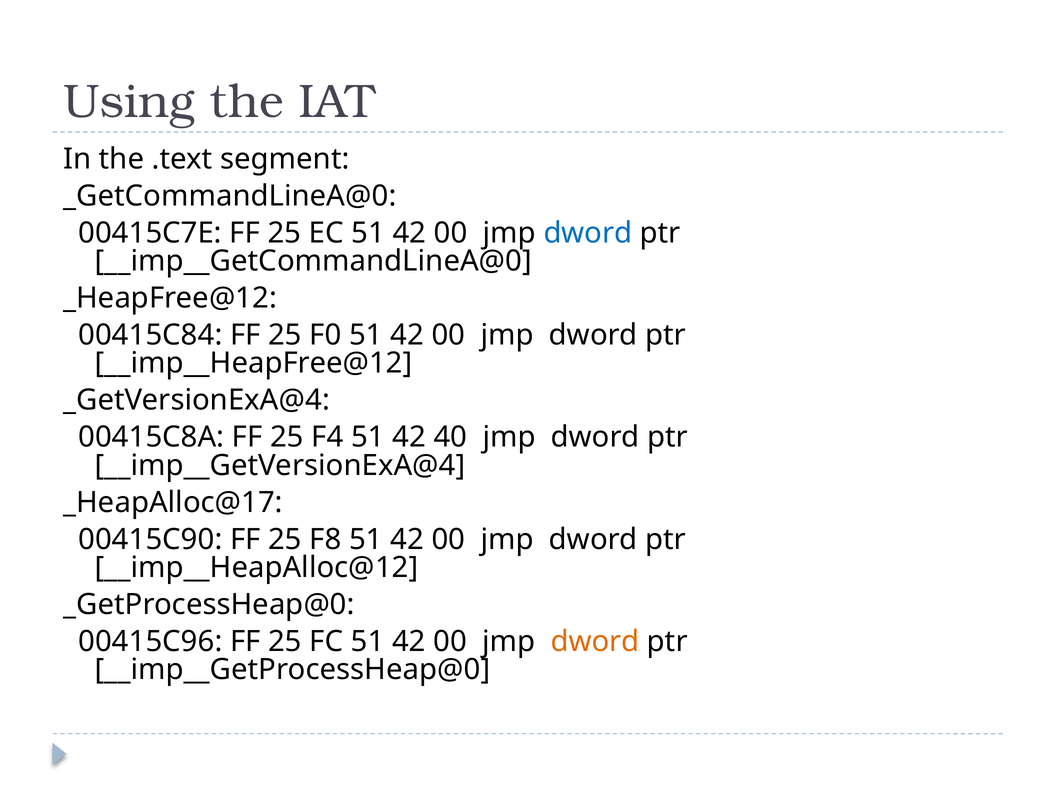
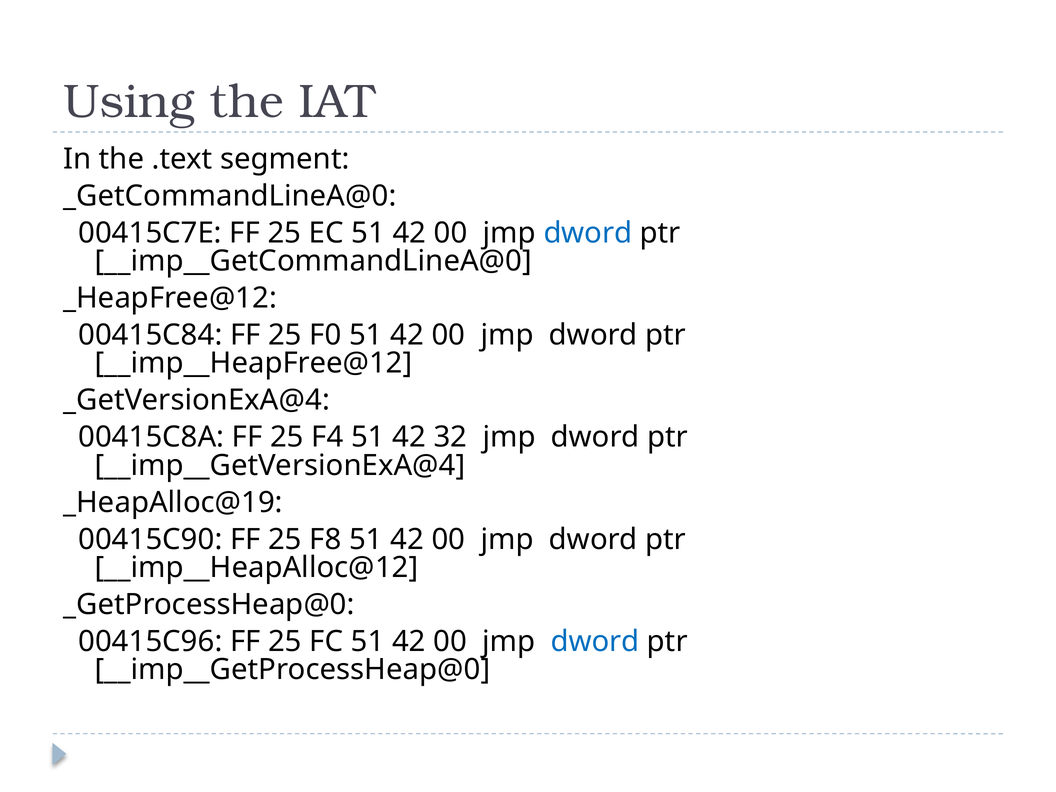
40: 40 -> 32 (450, 437)
_HeapAlloc@17: _HeapAlloc@17 -> _HeapAlloc@19 (173, 502)
dword colour: orange -> blue (595, 642)
